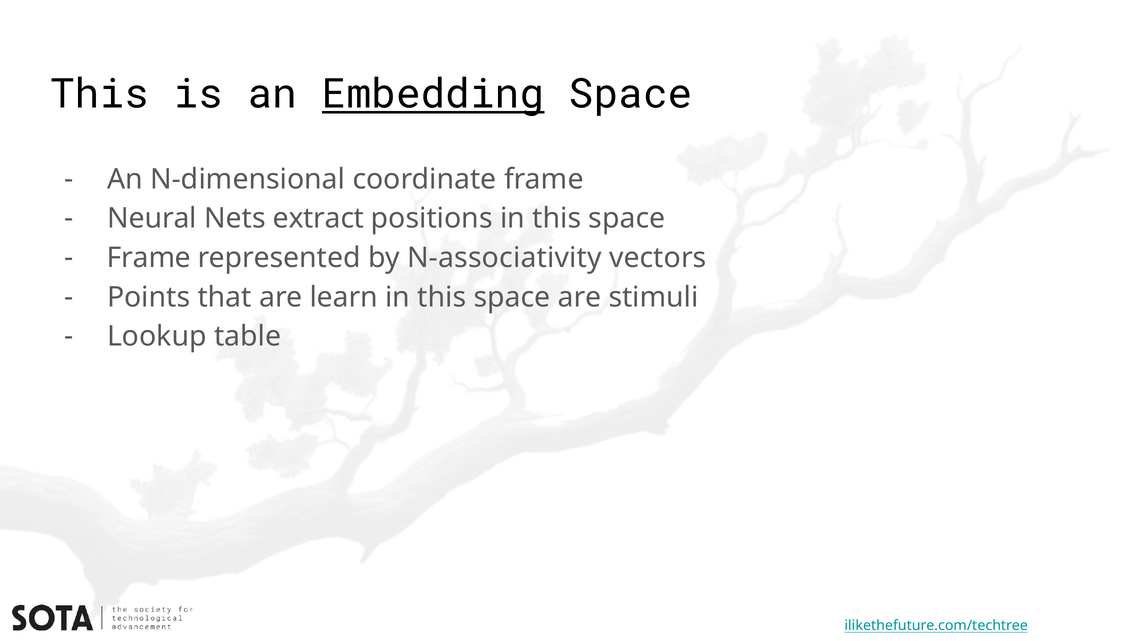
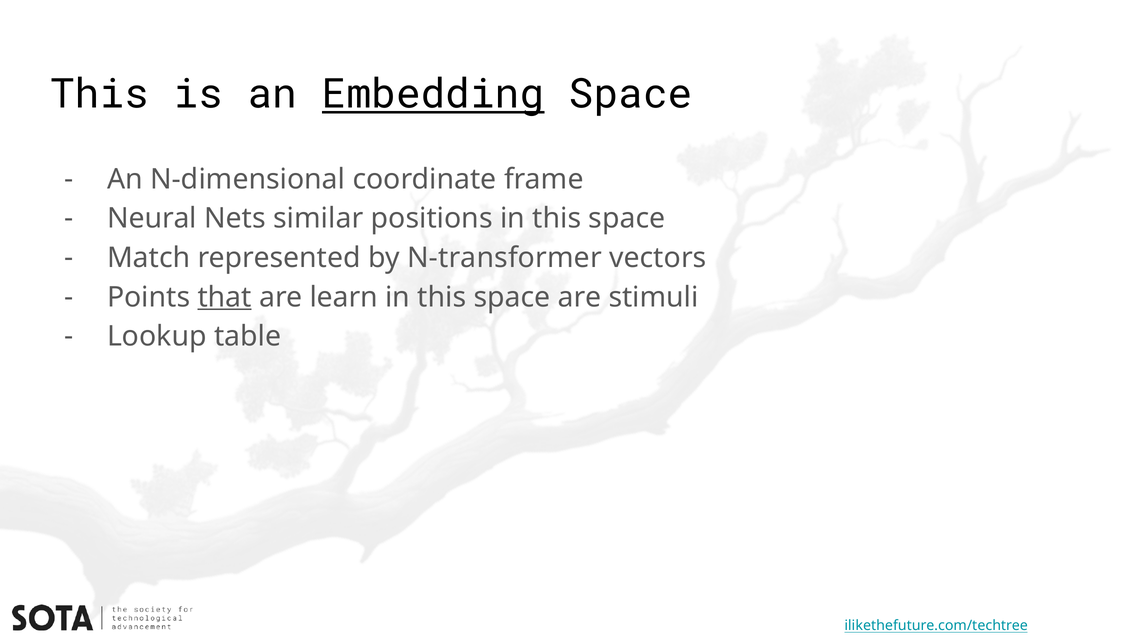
extract: extract -> similar (318, 218)
Frame: Frame -> Match (149, 258)
N-associativity: N-associativity -> N-transformer (504, 258)
that underline: none -> present (225, 297)
